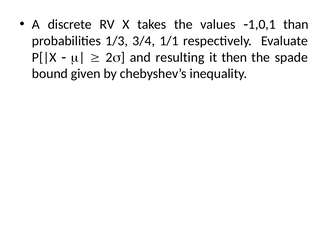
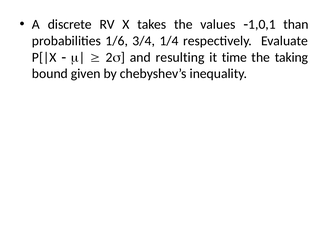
1/3: 1/3 -> 1/6 (117, 41)
1/1: 1/1 -> 1/4 (169, 41)
then: then -> time (234, 57)
spade: spade -> taking (291, 57)
